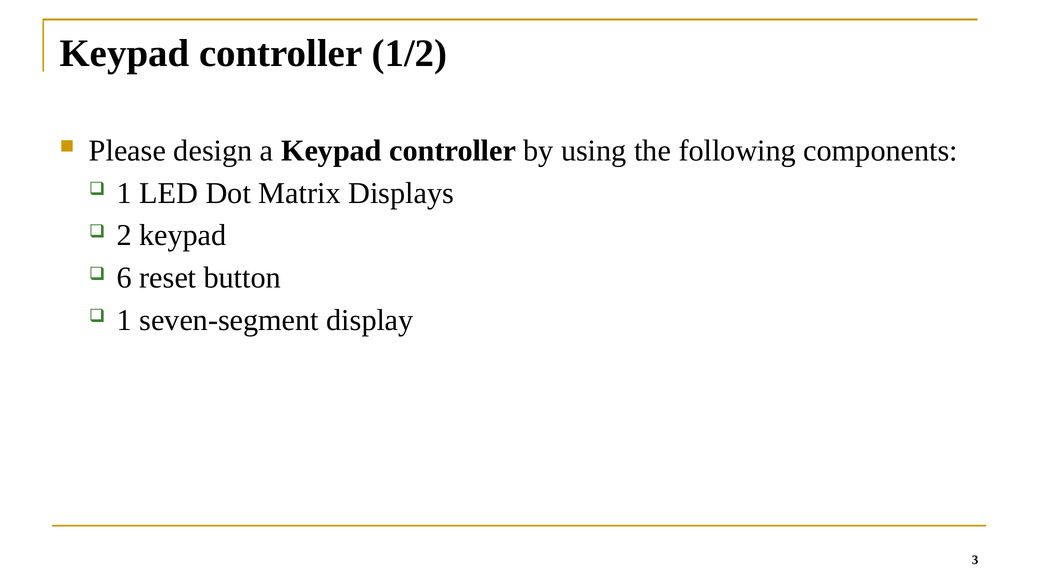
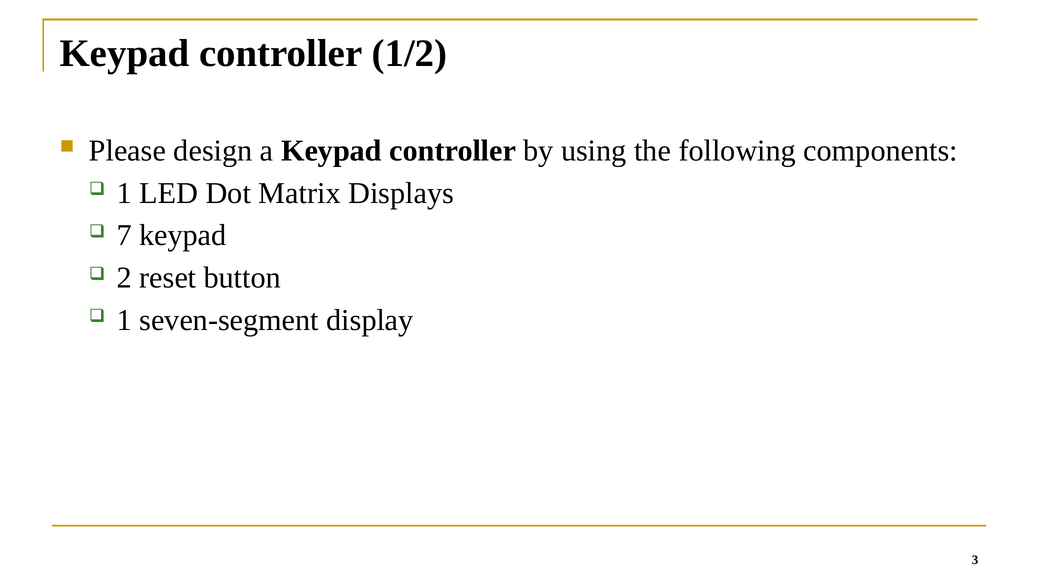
2: 2 -> 7 (124, 235)
6: 6 -> 2 (124, 278)
